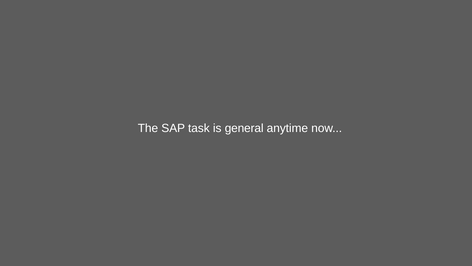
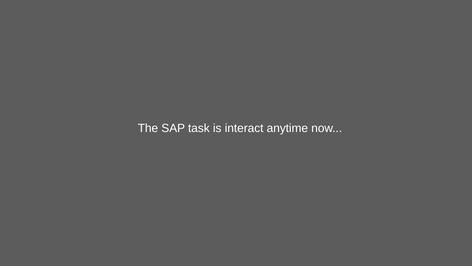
general: general -> interact (244, 128)
